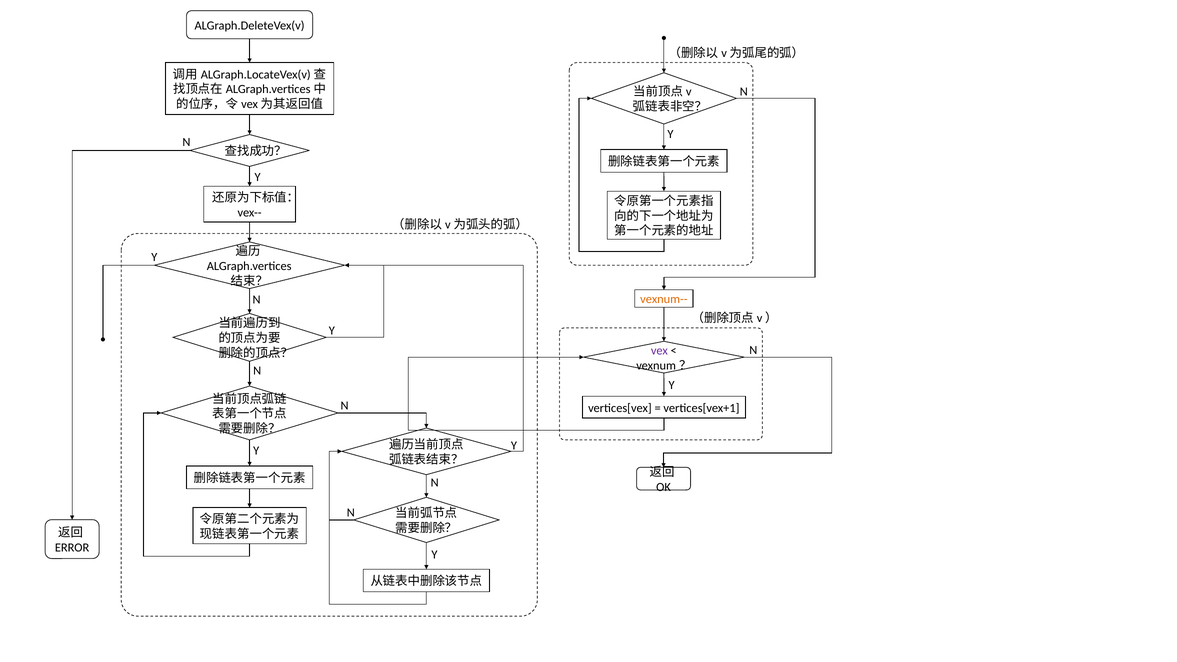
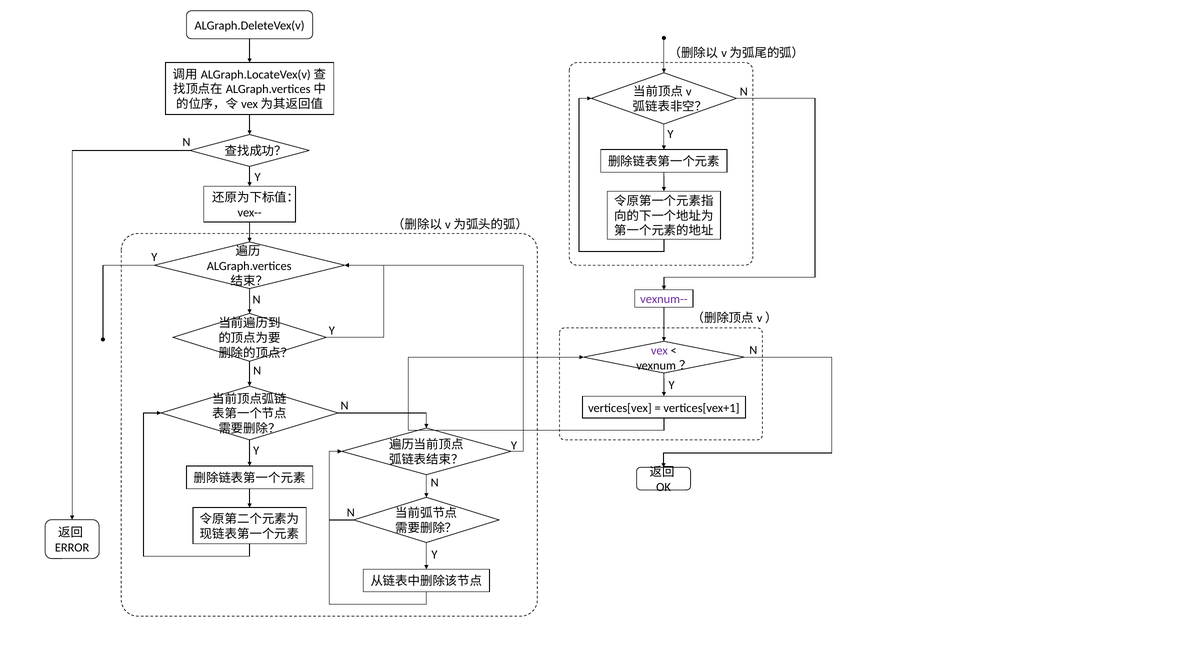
vexnum-- colour: orange -> purple (664, 299)
